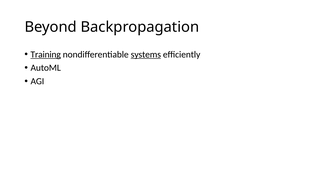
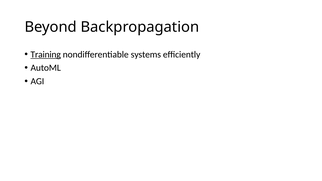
systems underline: present -> none (146, 54)
